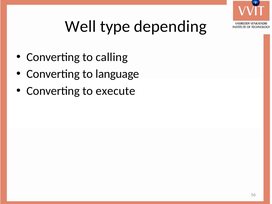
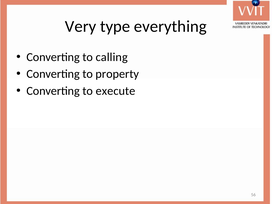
Well: Well -> Very (81, 26)
depending: depending -> everything (170, 26)
language: language -> property (117, 74)
